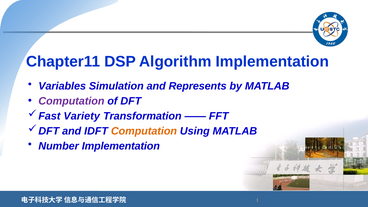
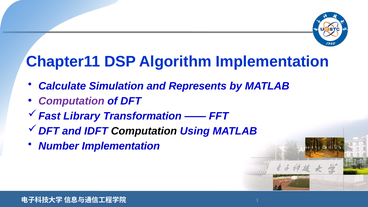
Variables: Variables -> Calculate (62, 86)
Variety: Variety -> Library (82, 116)
Computation colour: orange -> black (144, 131)
